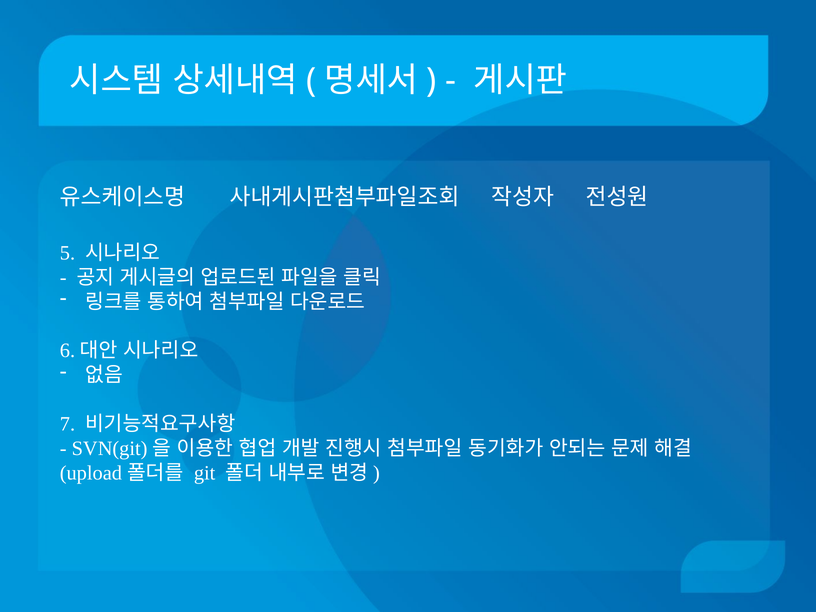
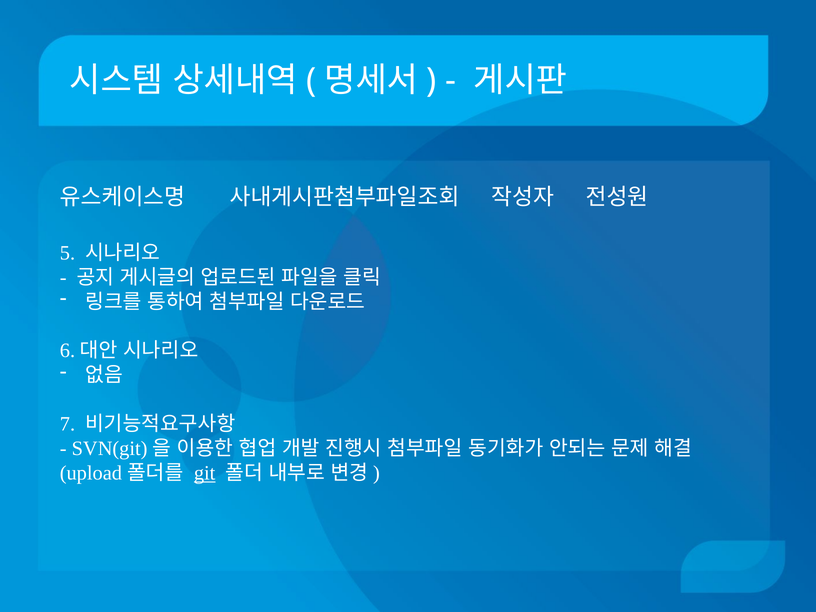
git underline: none -> present (205, 473)
